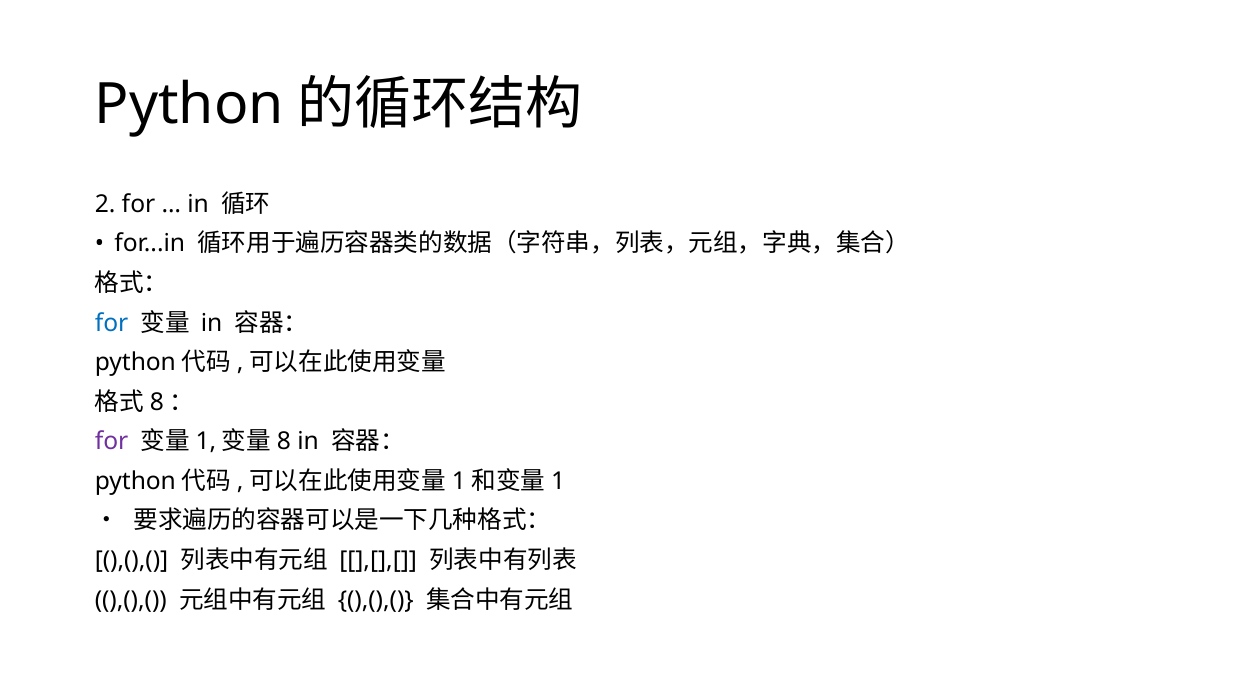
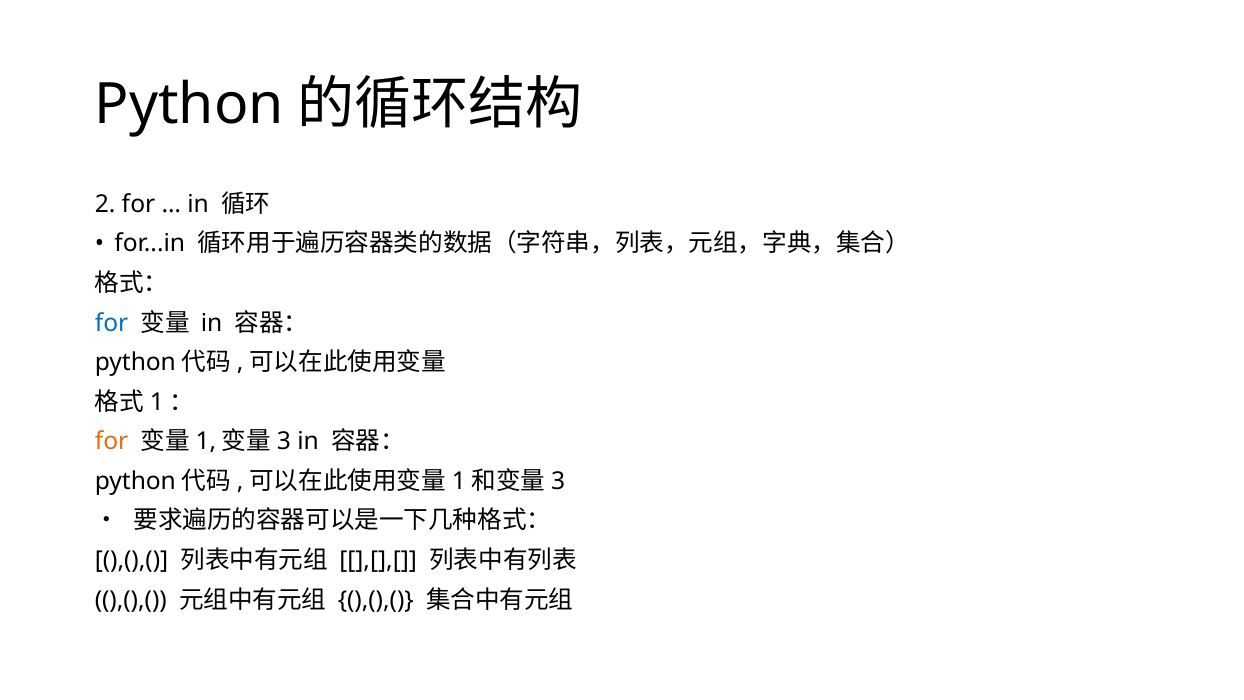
8: 8 -> 1 (157, 402)
for colour: purple -> orange (112, 441)
8: 8 -> 3 (284, 441)
1: 1 -> 3 (558, 481)
